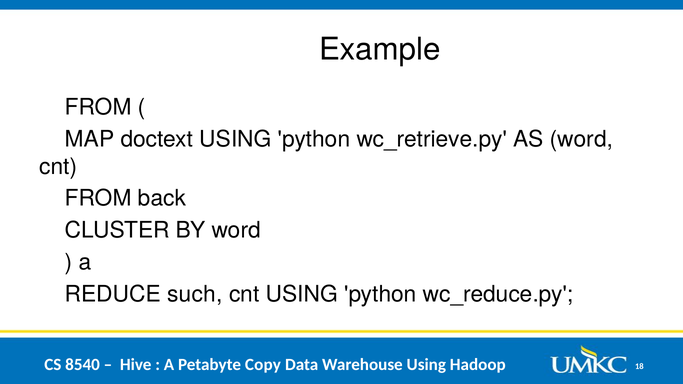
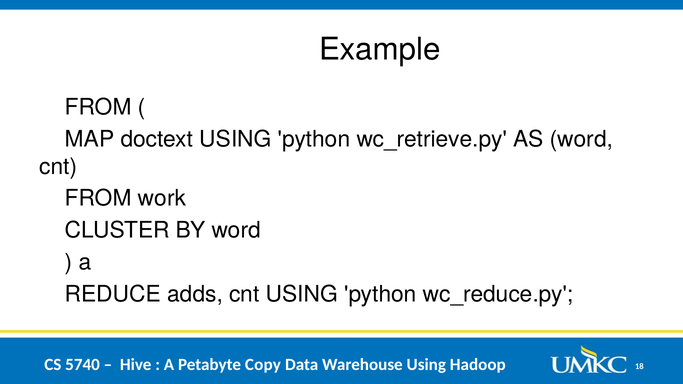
back: back -> work (162, 199)
such: such -> adds (195, 294)
8540: 8540 -> 5740 (83, 365)
